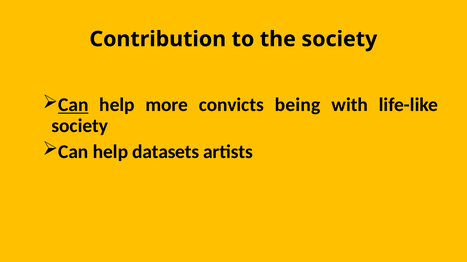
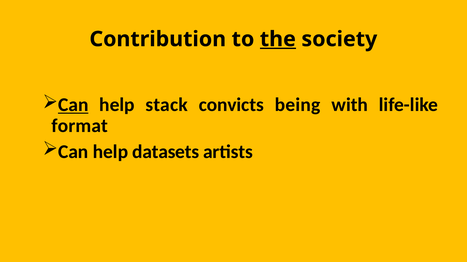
the underline: none -> present (278, 39)
more: more -> stack (167, 105)
society: society -> format (80, 126)
